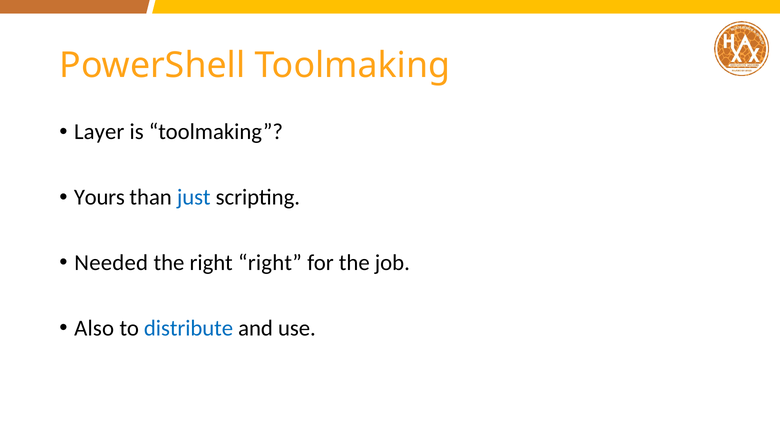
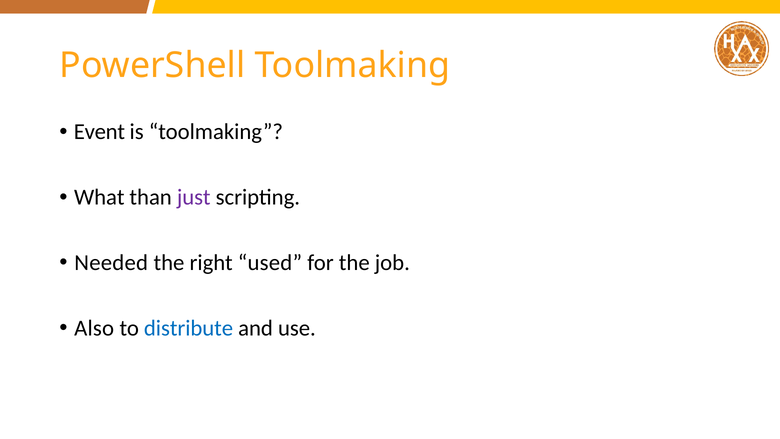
Layer: Layer -> Event (99, 132)
Yours: Yours -> What (99, 197)
just colour: blue -> purple (194, 197)
right right: right -> used (270, 263)
